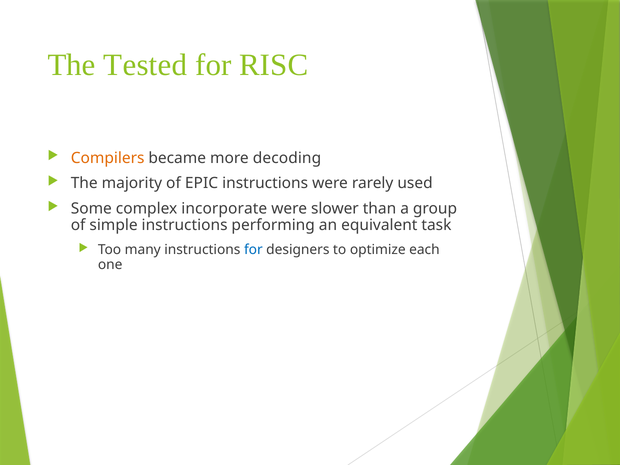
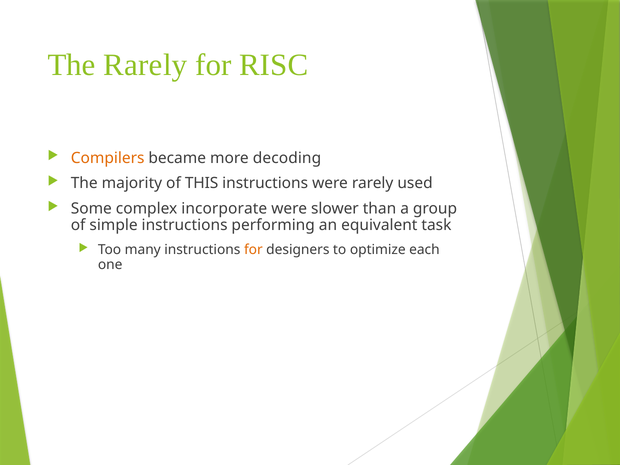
The Tested: Tested -> Rarely (145, 65)
EPIC: EPIC -> THIS (202, 183)
for colour: blue -> orange (253, 250)
